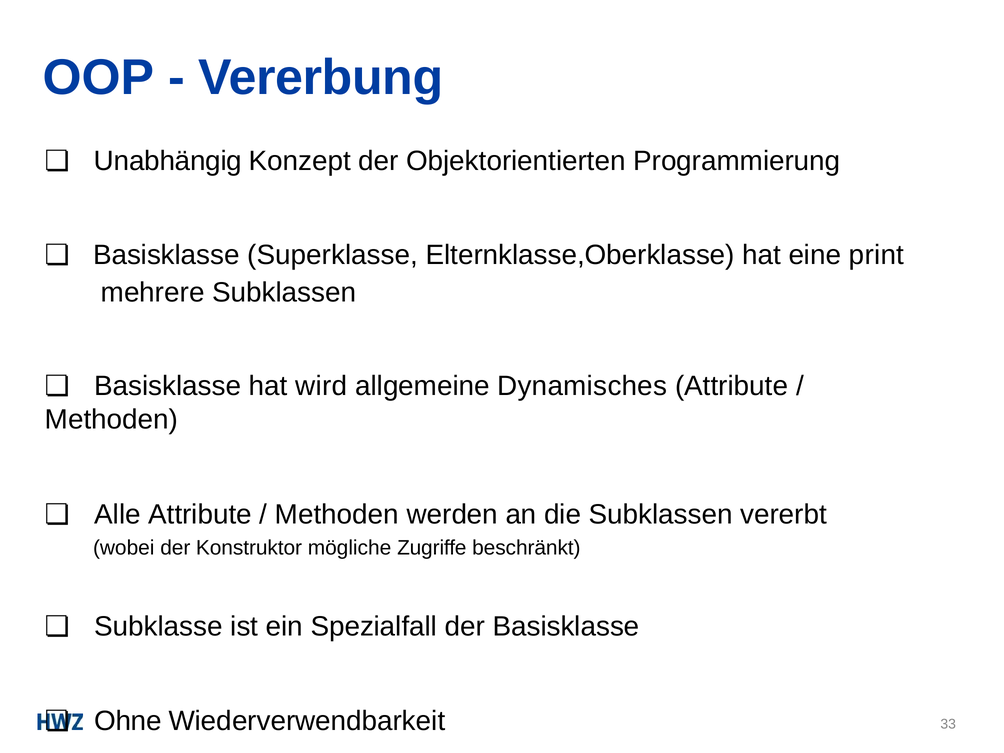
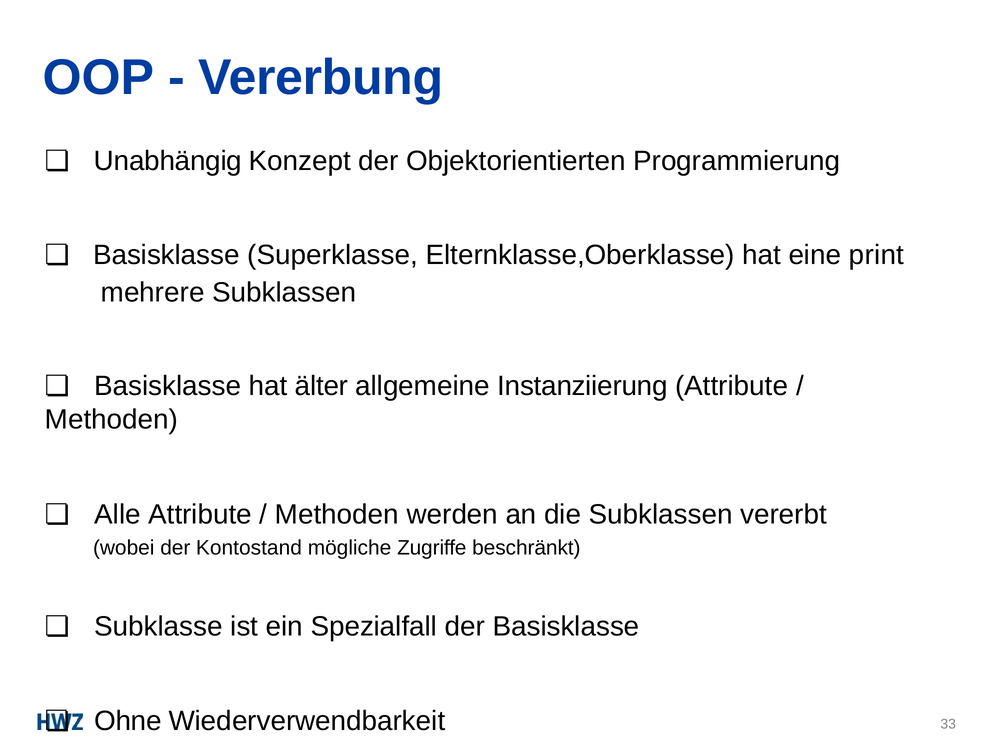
wird: wird -> älter (322, 386)
Dynamisches: Dynamisches -> Instanziierung (583, 386)
Konstruktor: Konstruktor -> Kontostand (249, 548)
